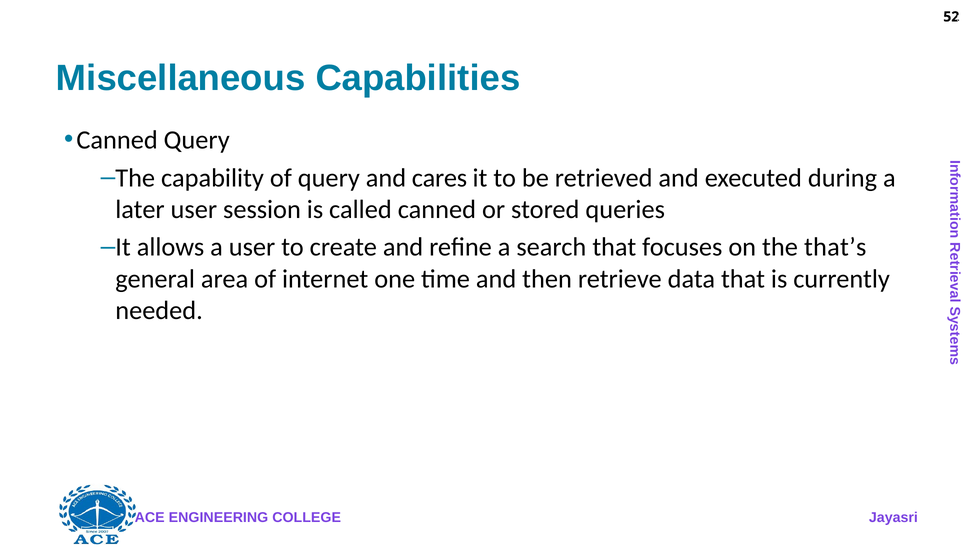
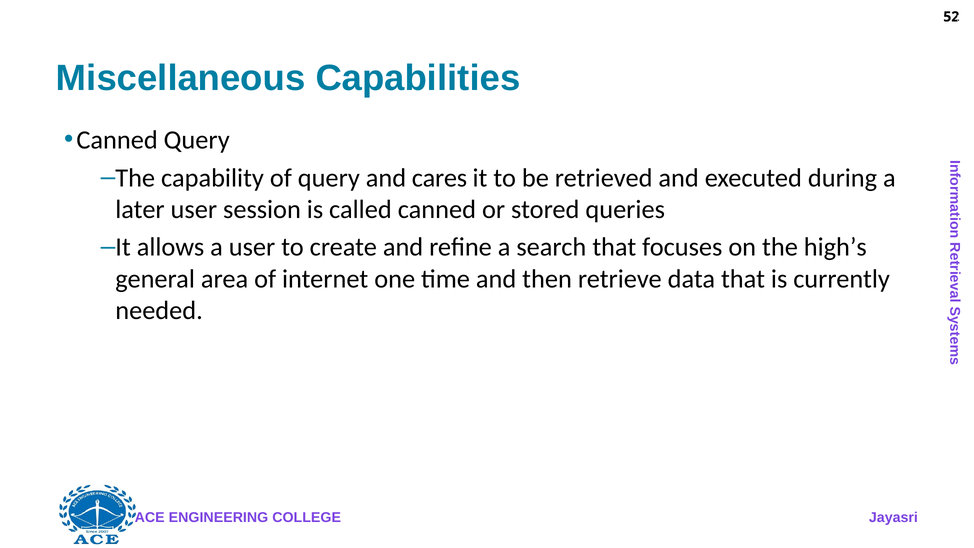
that’s: that’s -> high’s (835, 247)
